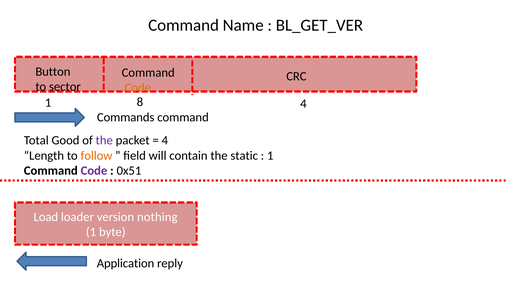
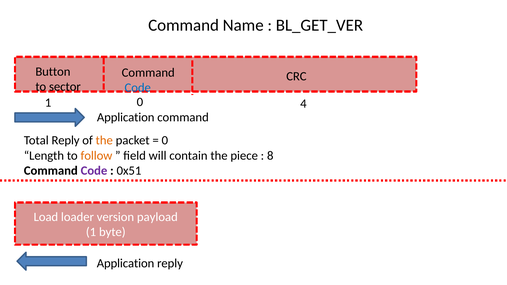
Code colour: orange -> blue (138, 88)
8: 8 -> 0 (140, 102)
Commands: Commands -> Application (126, 117)
Total Good: Good -> Reply (66, 140)
the colour: purple -> orange (104, 140)
4: 4 -> 0 (165, 140)
static: static -> piece (244, 156)
1: 1 -> 8 (270, 156)
nothing: nothing -> payload (157, 217)
